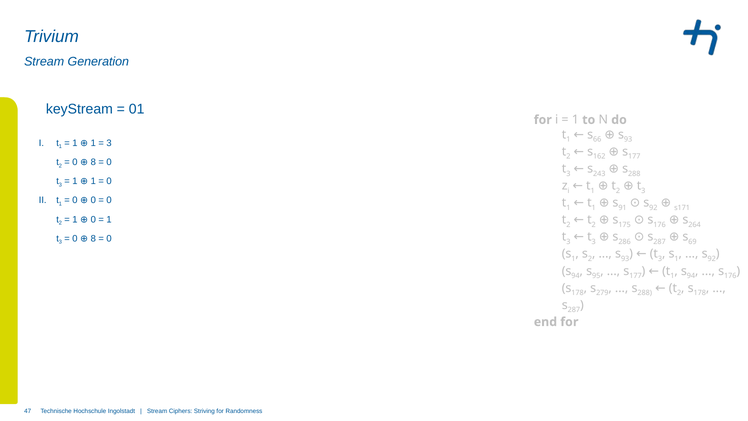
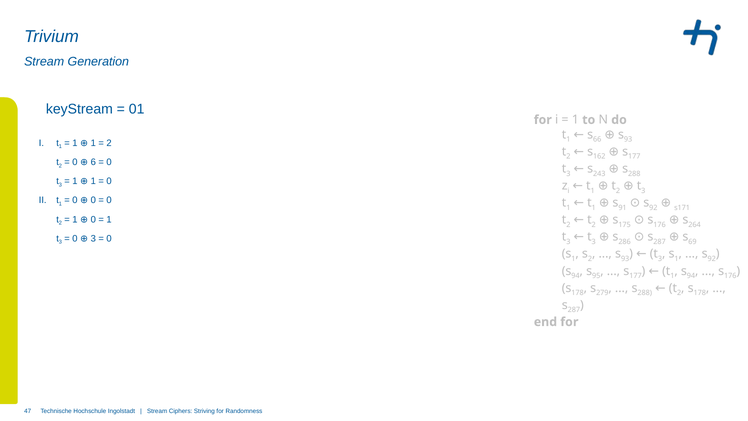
3: 3 -> 2 (109, 143)
8: 8 -> 6 (93, 162)
8: 8 -> 3 (93, 238)
